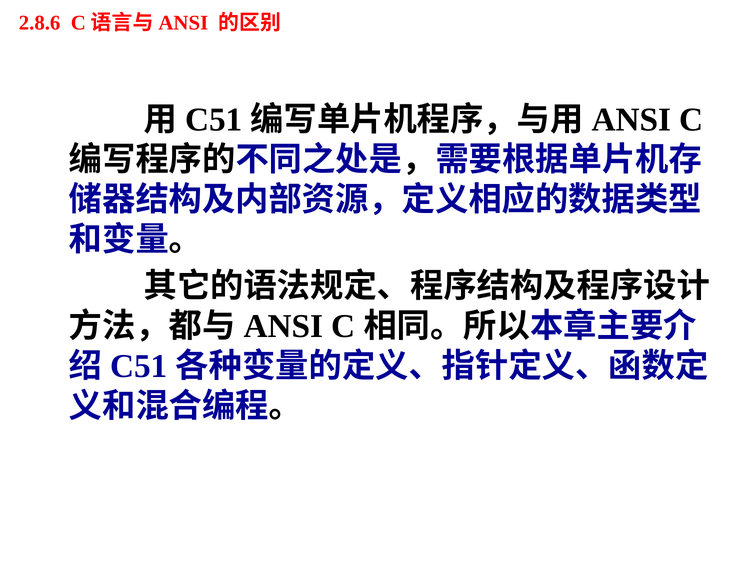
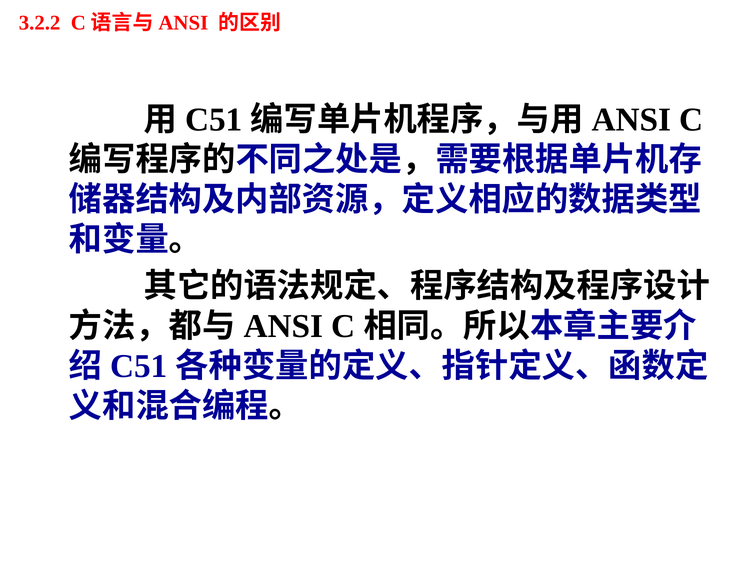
2.8.6: 2.8.6 -> 3.2.2 (40, 23)
